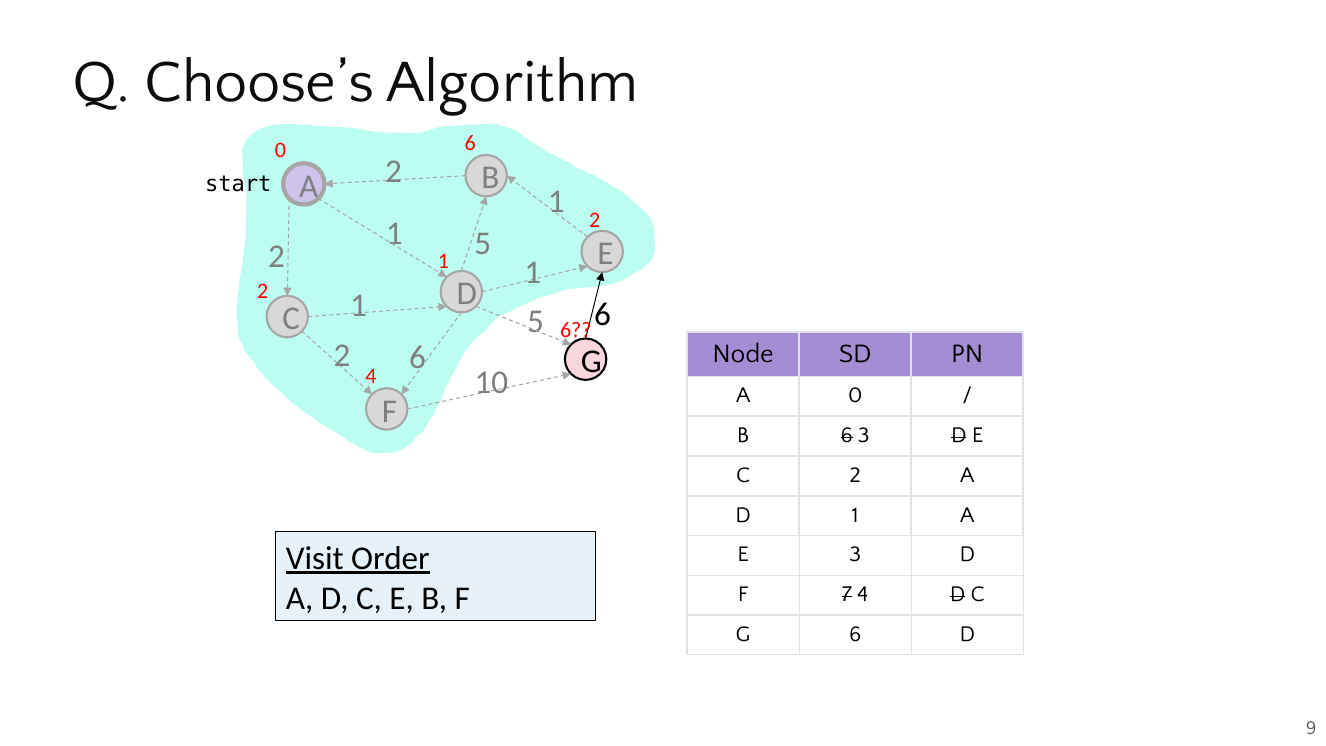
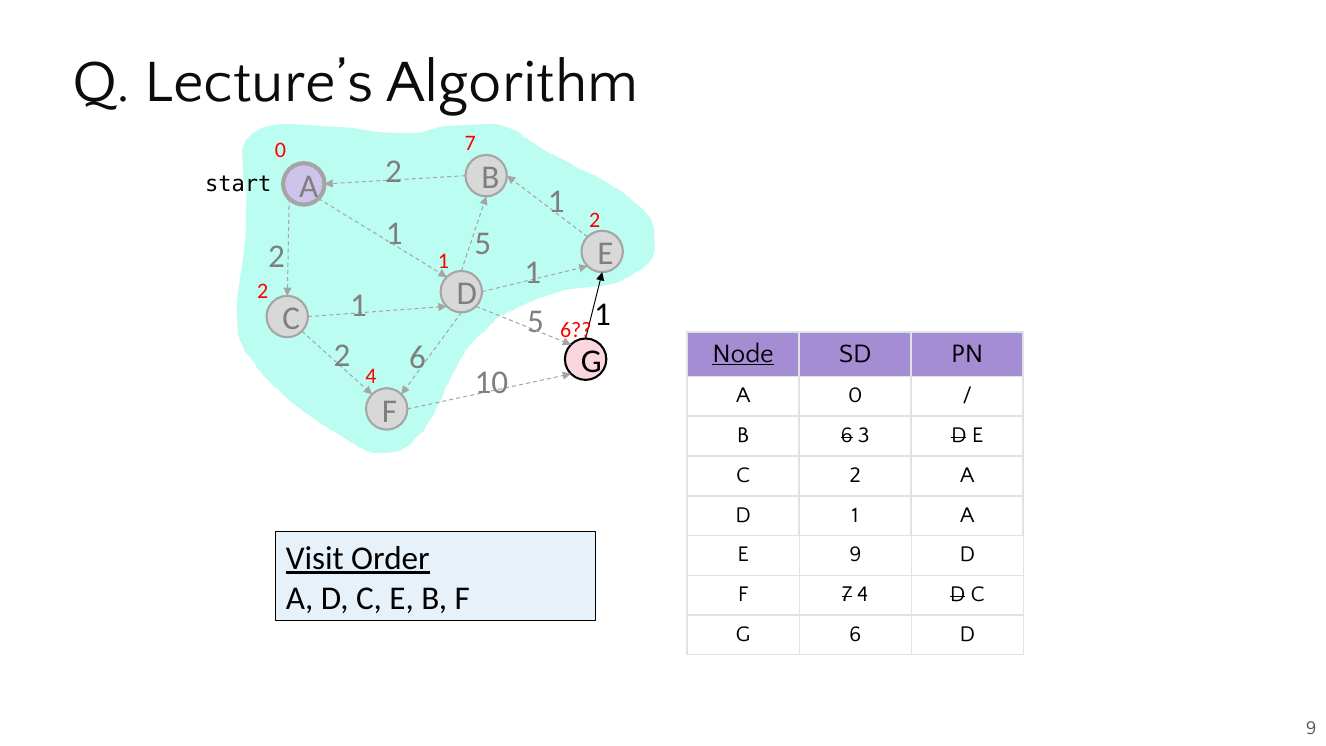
Choose’s: Choose’s -> Lecture’s (259, 82)
0 6: 6 -> 7 (470, 143)
6: 6 -> 1 (602, 314)
Node underline: none -> present (743, 353)
E 3: 3 -> 9 (855, 554)
